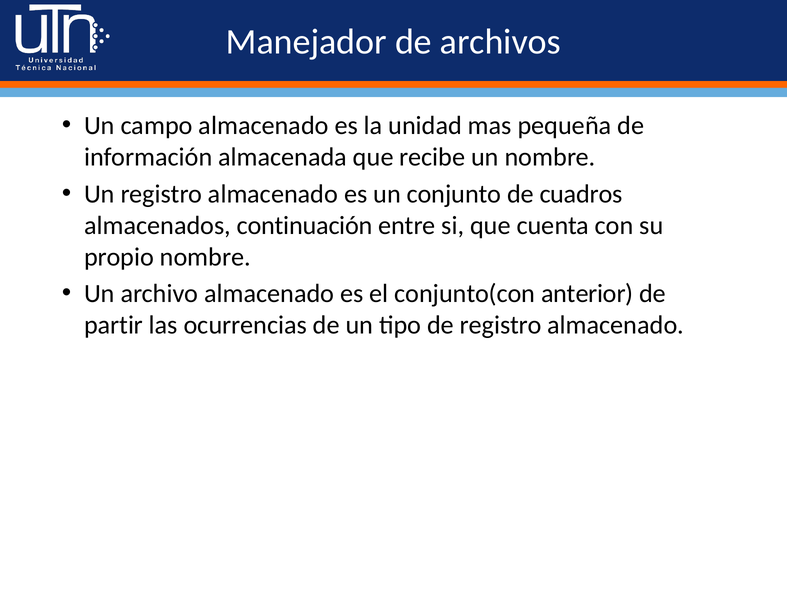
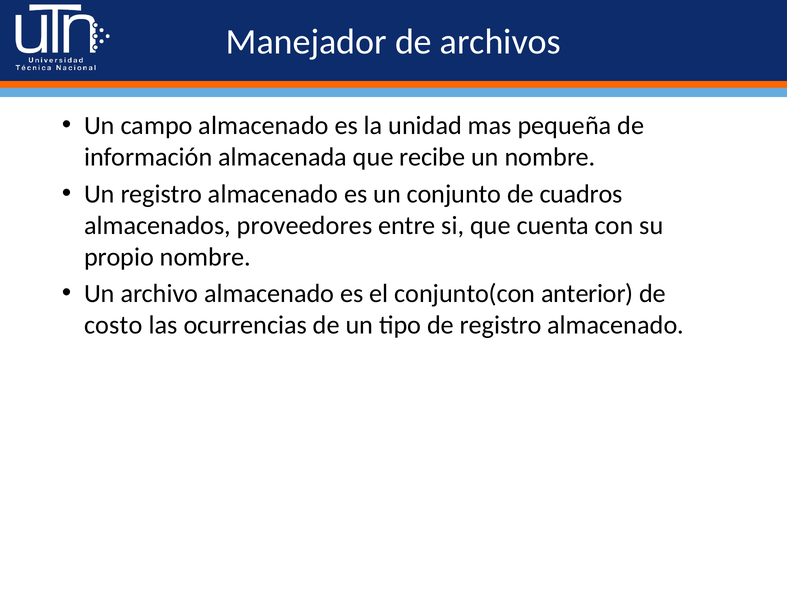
continuación: continuación -> proveedores (305, 225)
partir: partir -> costo (113, 325)
